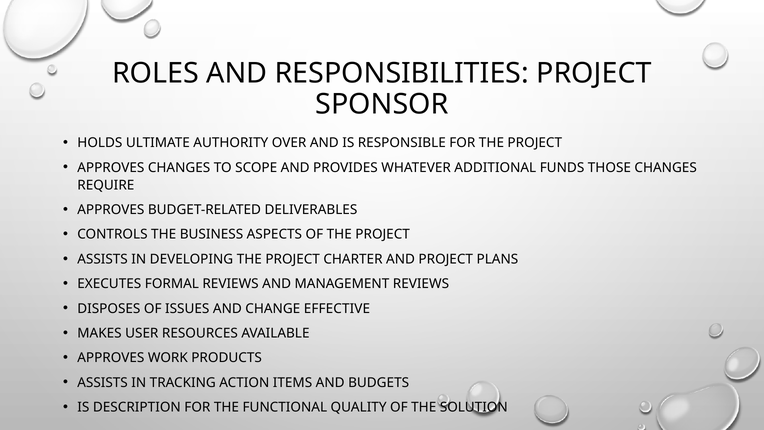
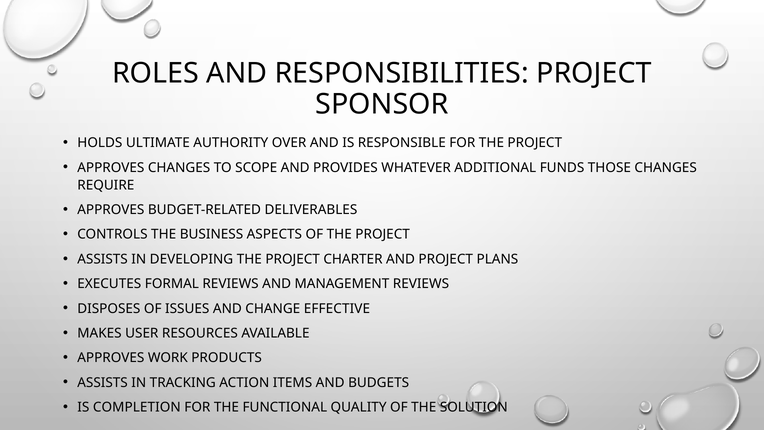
DESCRIPTION: DESCRIPTION -> COMPLETION (137, 407)
